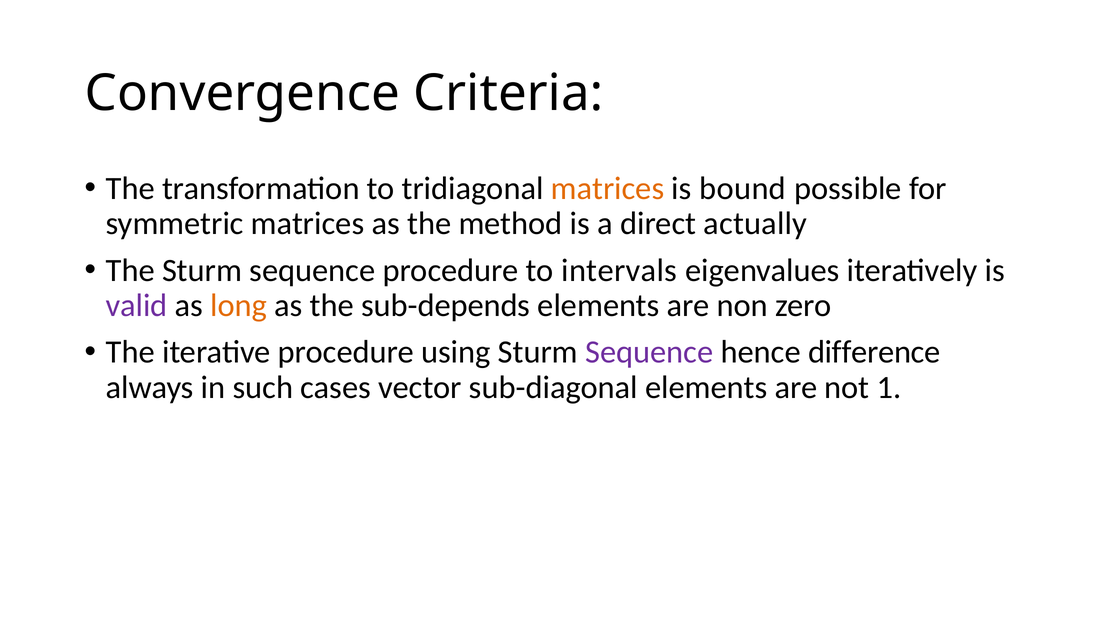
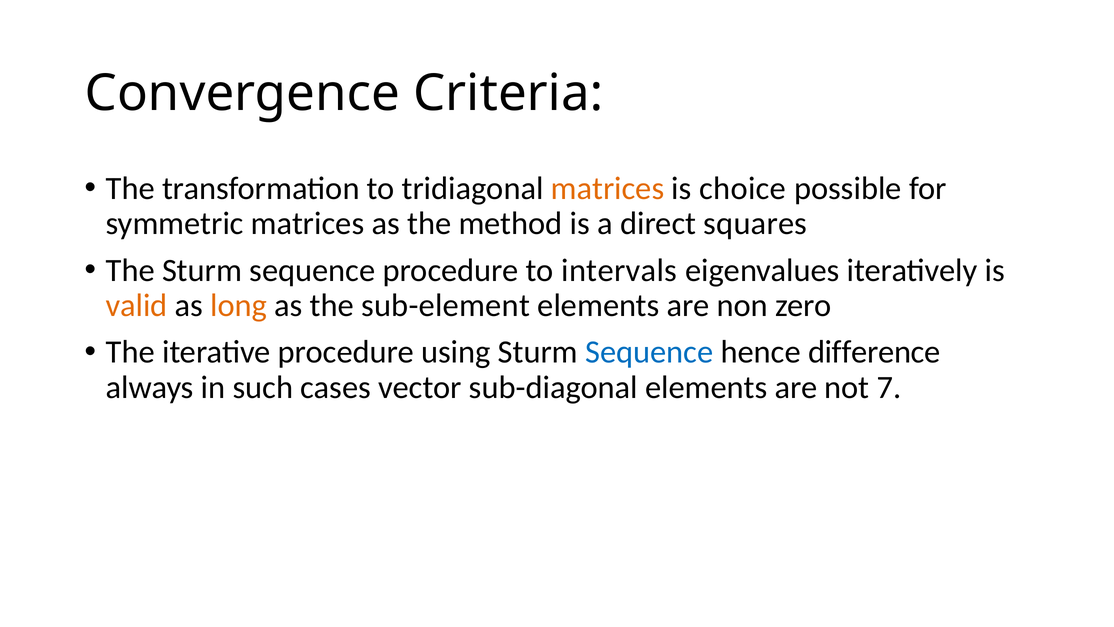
bound: bound -> choice (743, 188)
actually: actually -> squares (755, 223)
valid colour: purple -> orange (137, 305)
sub-depends: sub-depends -> sub-element (446, 305)
Sequence colour: purple -> blue (649, 352)
1: 1 -> 7 (889, 387)
